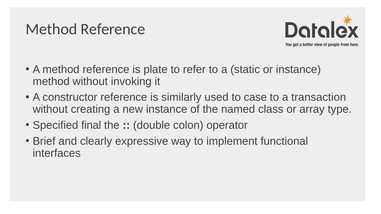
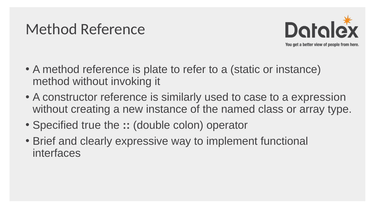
transaction: transaction -> expression (319, 97)
final: final -> true (91, 125)
